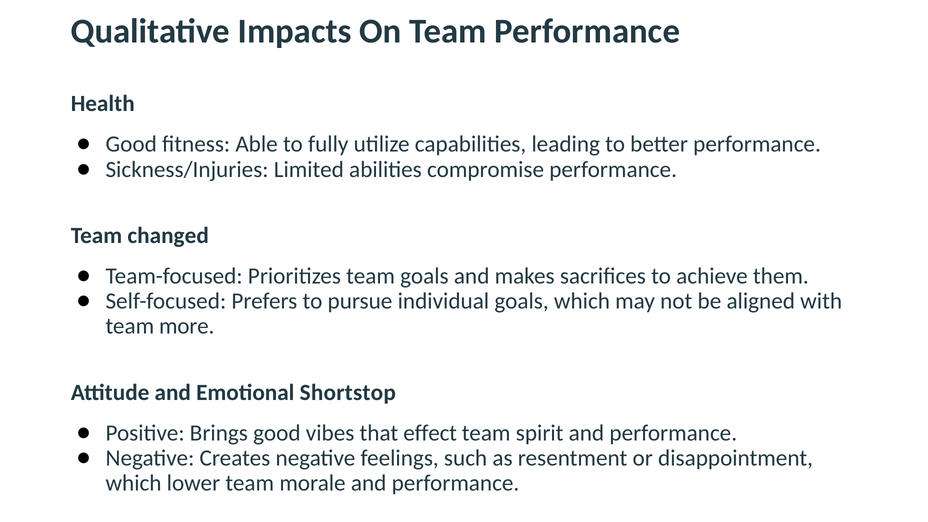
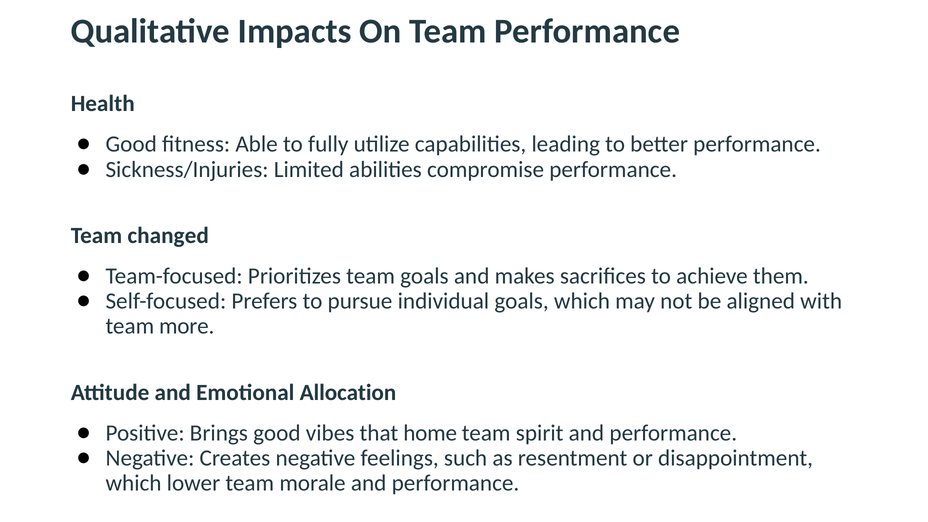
Shortstop: Shortstop -> Allocation (348, 393)
effect: effect -> home (430, 433)
